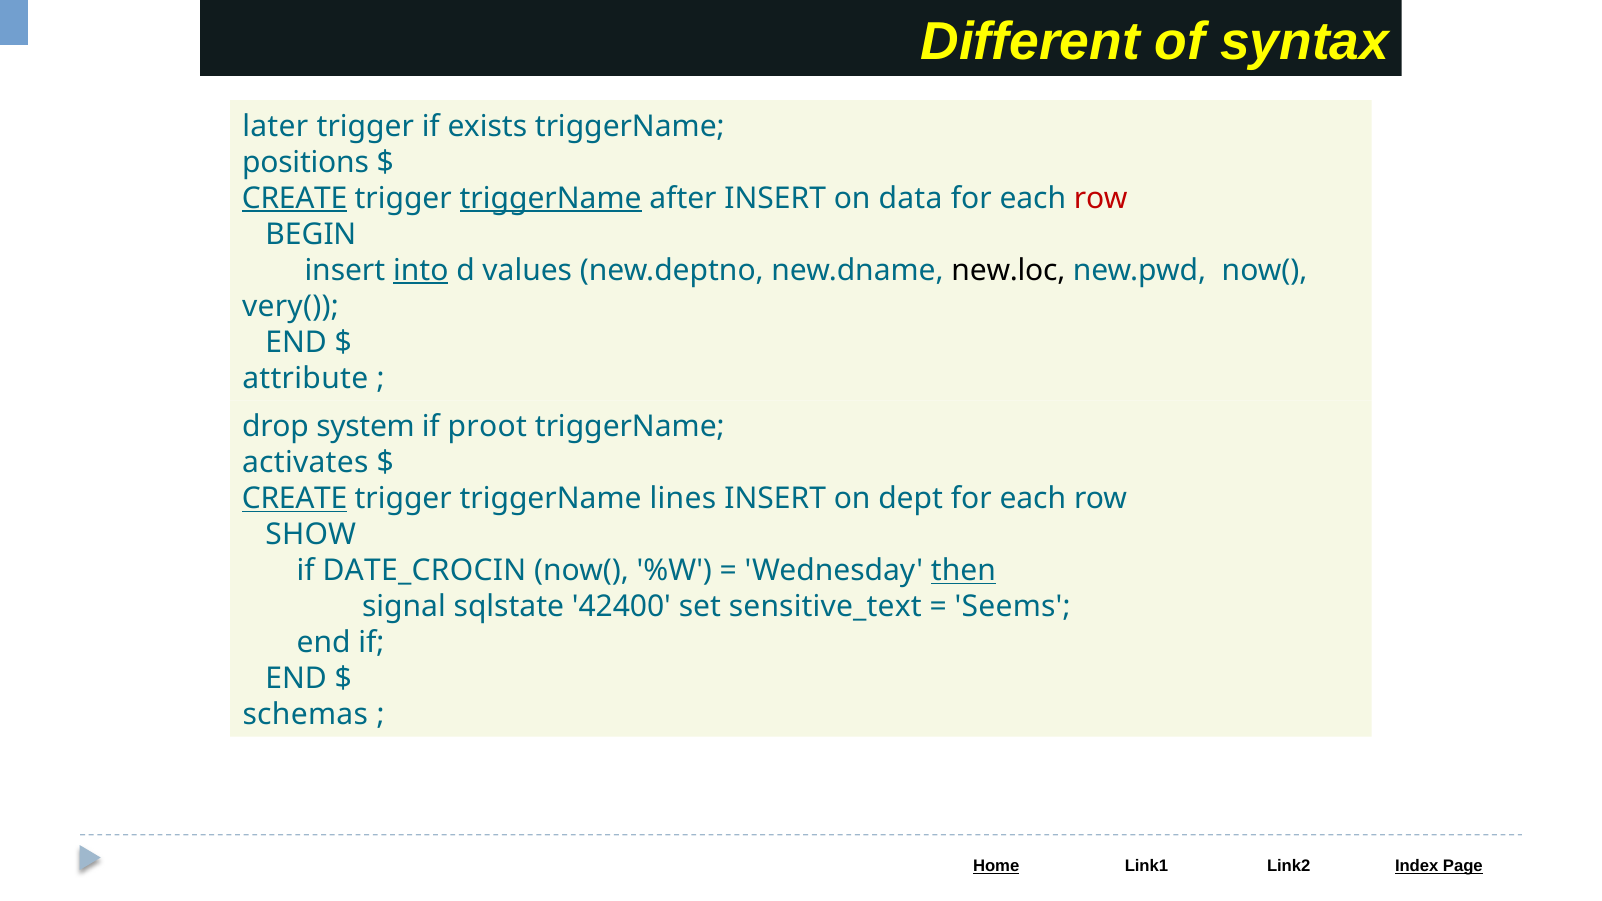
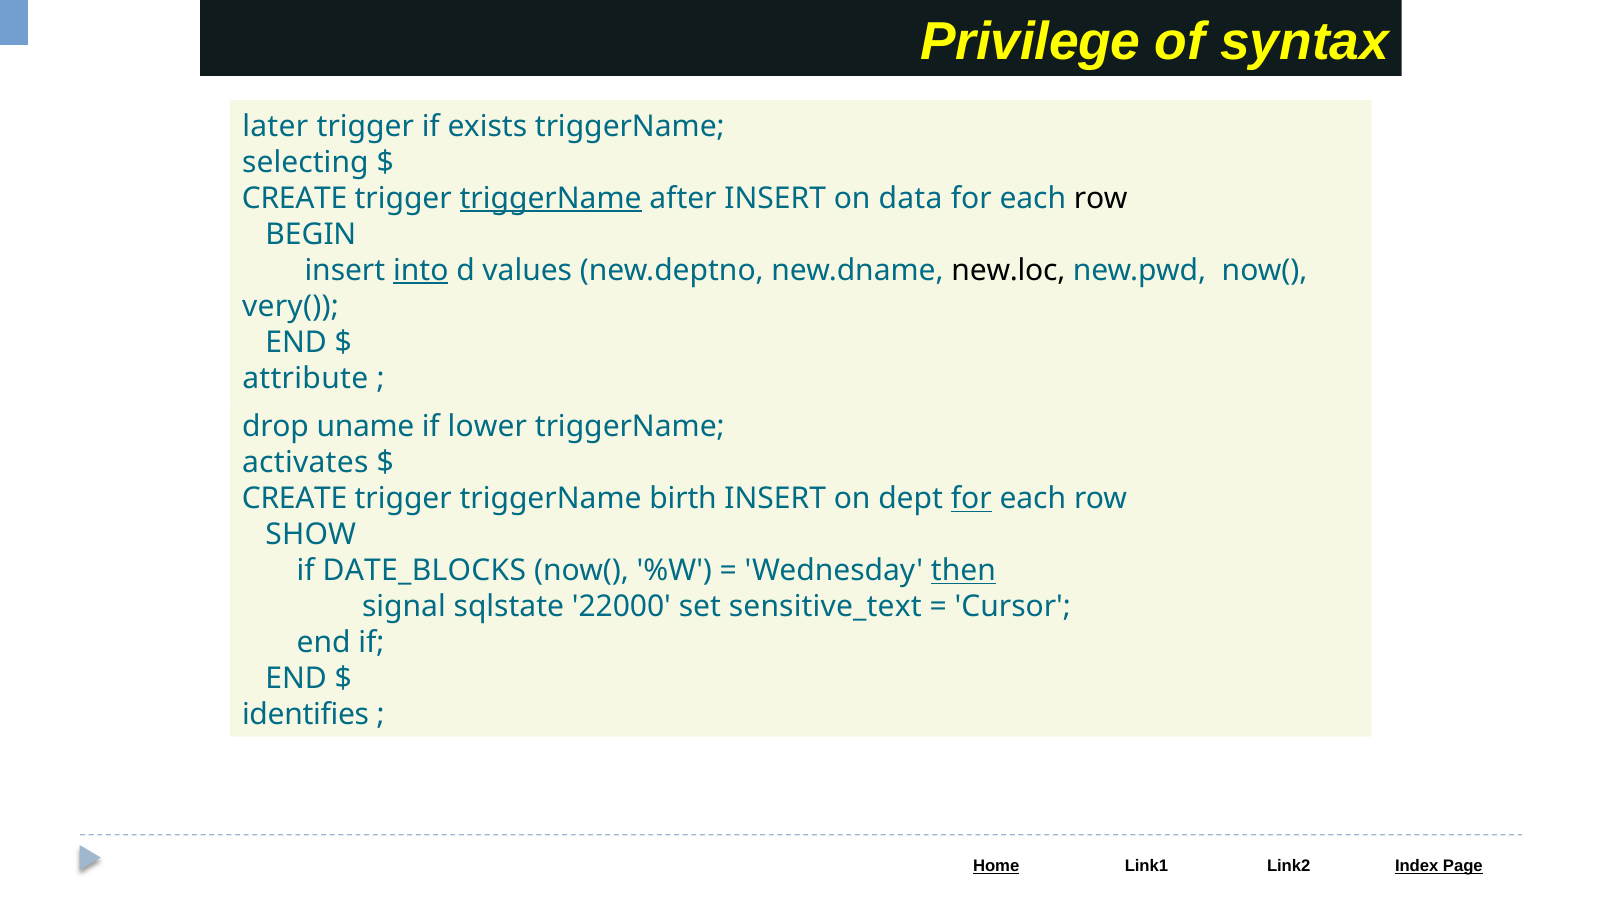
Different: Different -> Privilege (1030, 42)
positions: positions -> selecting (305, 162)
CREATE underline: present -> none (295, 198)
row colour: red -> black (1101, 198)
system: system -> uname (366, 427)
proot: proot -> lower (487, 427)
CREATE underline: present -> none (295, 499)
lines: lines -> birth (683, 499)
for underline: none -> present (971, 499)
DATE_CROCIN: DATE_CROCIN -> DATE_BLOCKS (424, 571)
42400: 42400 -> 22000 (621, 607)
Seems: Seems -> Cursor (1013, 607)
schemas: schemas -> identifies (306, 715)
